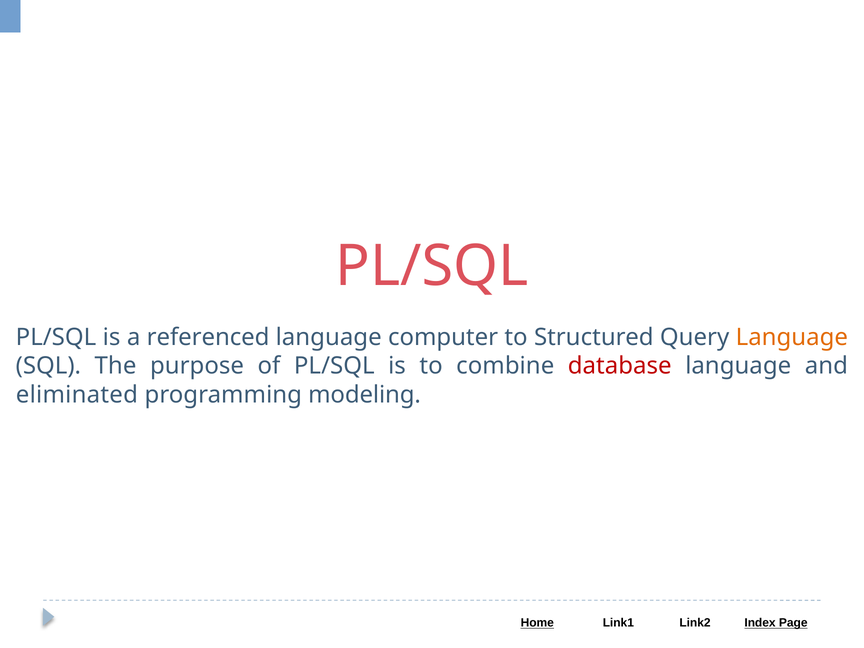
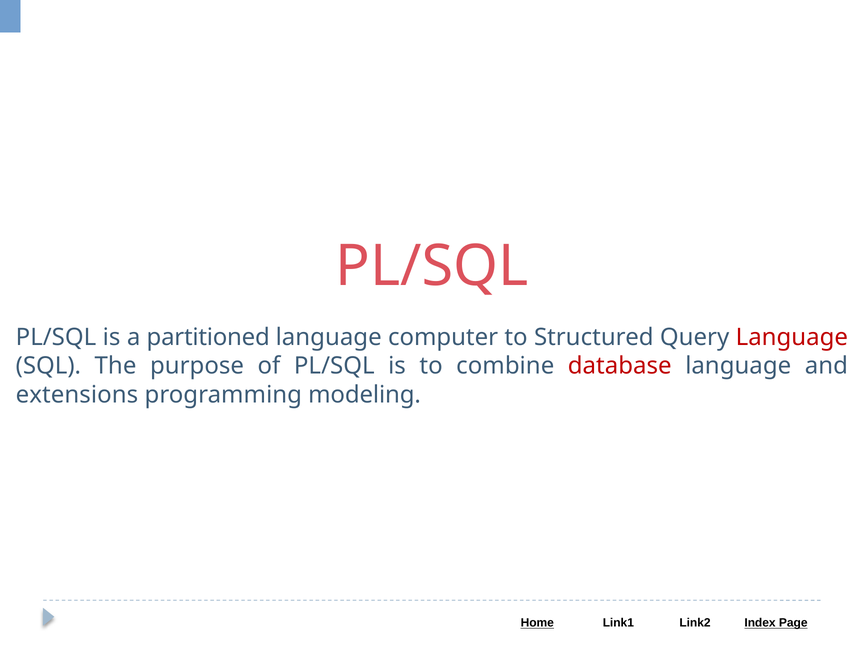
referenced: referenced -> partitioned (208, 337)
Language colour: orange -> red (792, 337)
eliminated: eliminated -> extensions (77, 395)
